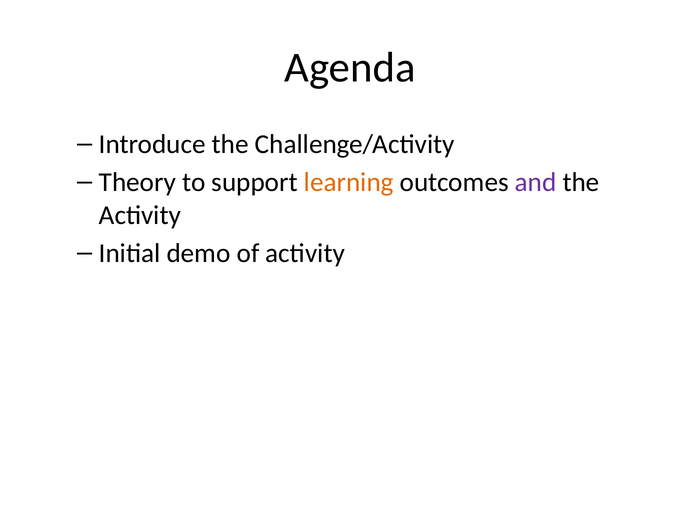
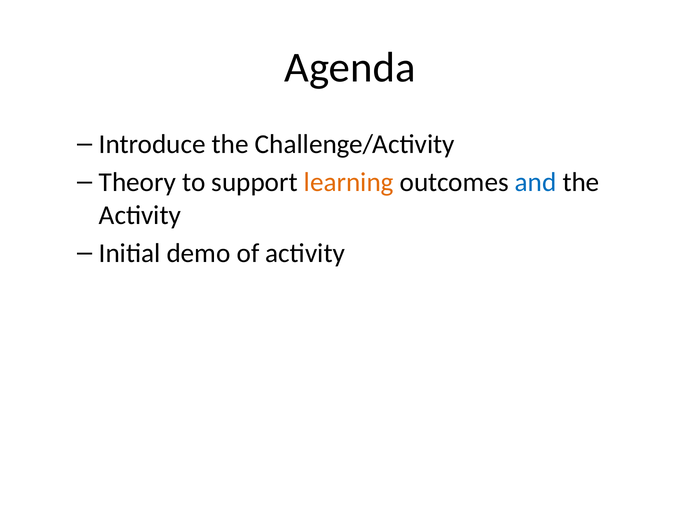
and colour: purple -> blue (536, 182)
